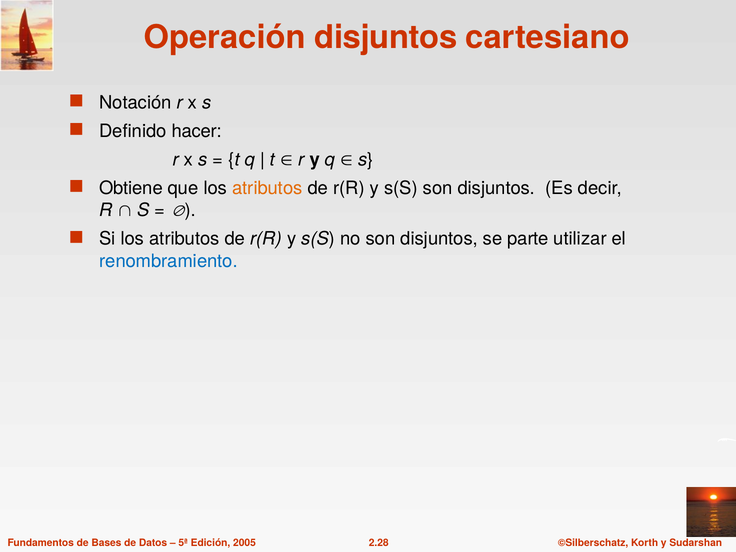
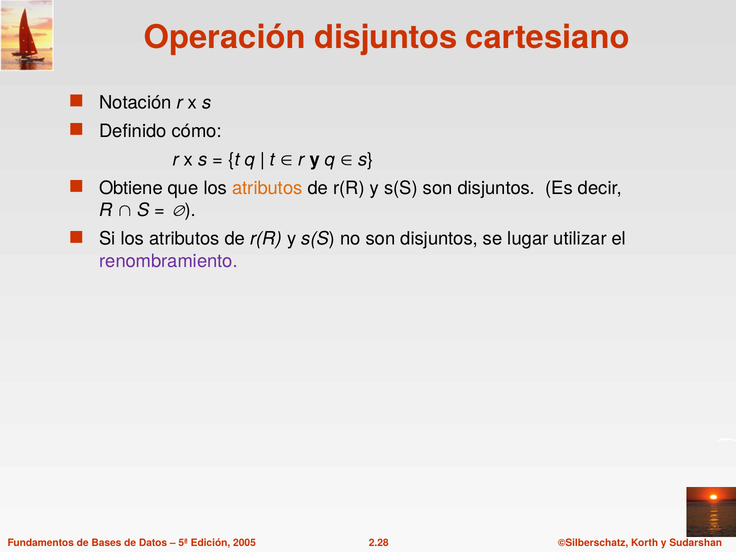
hacer: hacer -> cómo (197, 131)
parte: parte -> lugar (528, 239)
renombramiento colour: blue -> purple (169, 261)
